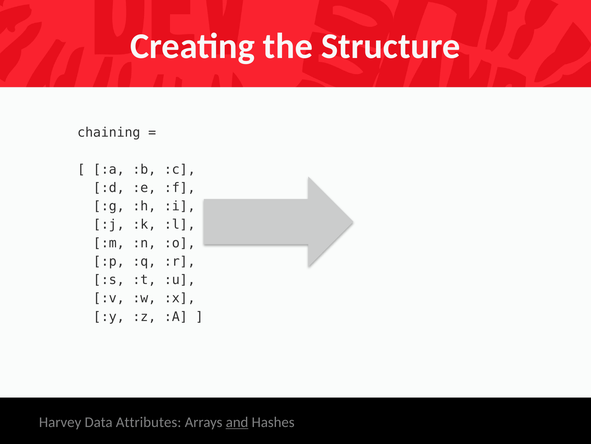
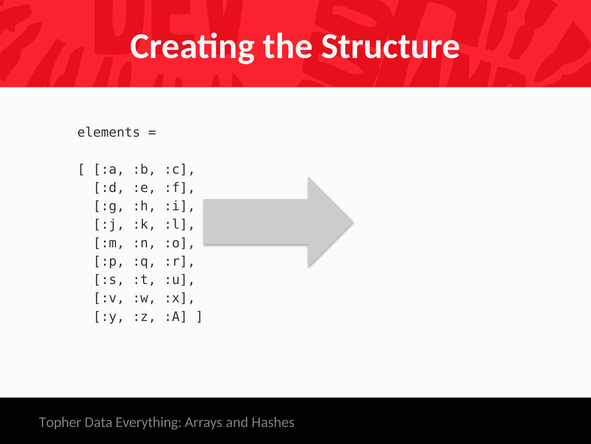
chaining: chaining -> elements (109, 132)
Harvey: Harvey -> Topher (60, 422)
Attributes: Attributes -> Everything (149, 422)
and underline: present -> none (237, 422)
